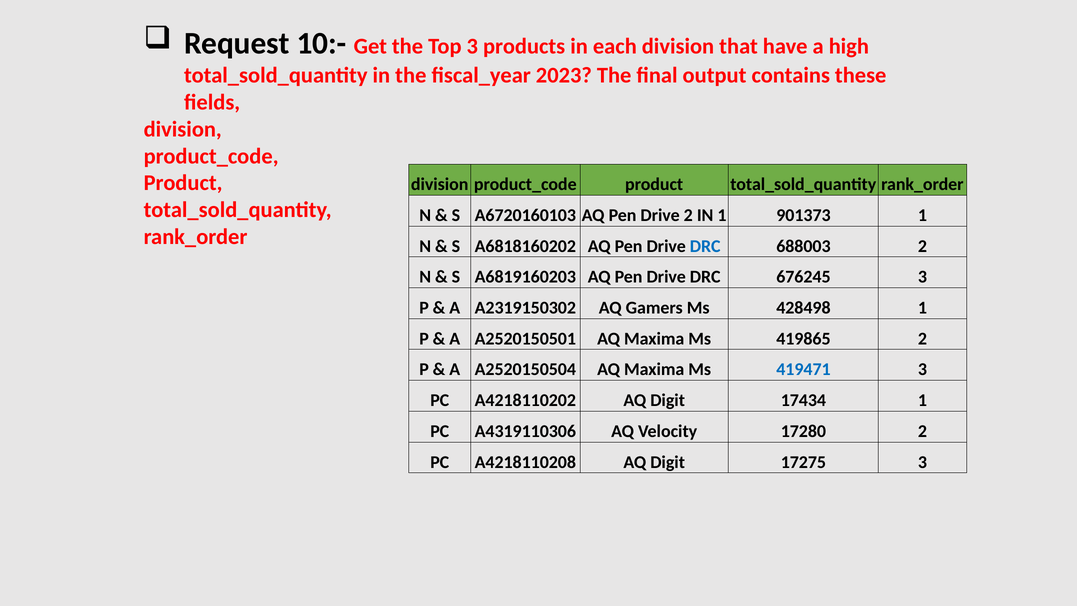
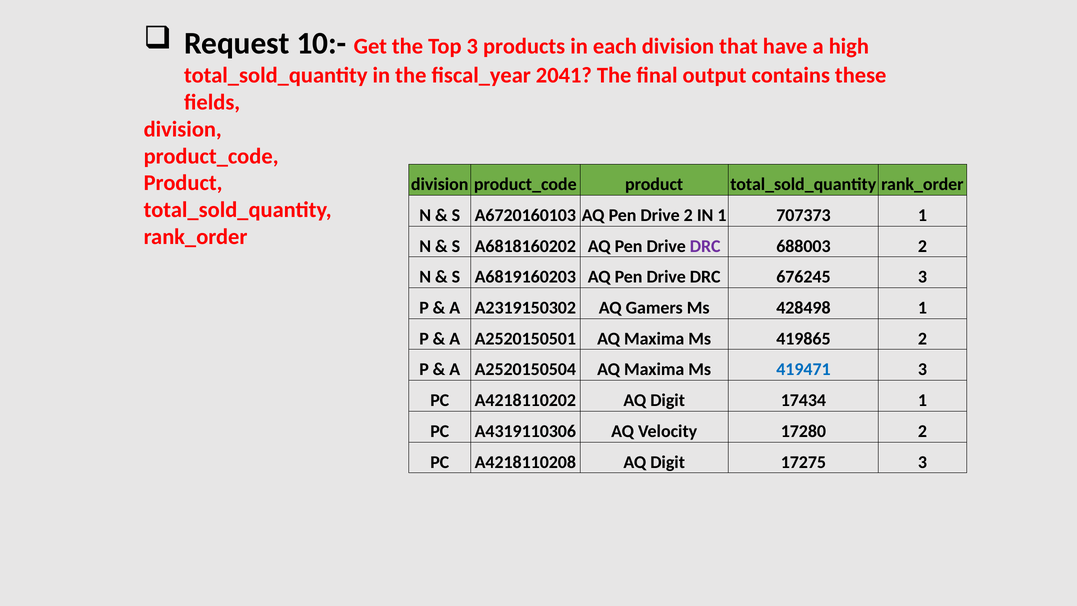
2023: 2023 -> 2041 (564, 75)
901373: 901373 -> 707373 (803, 215)
DRC colour: blue -> purple (705, 246)
